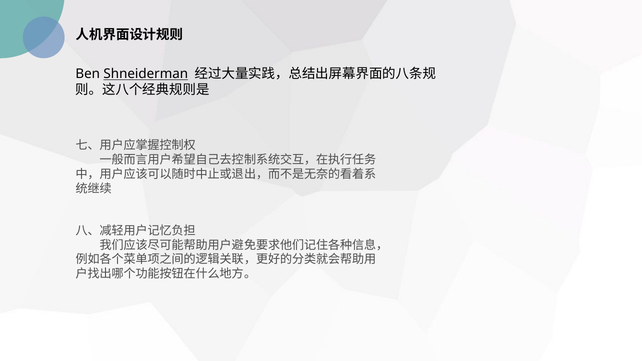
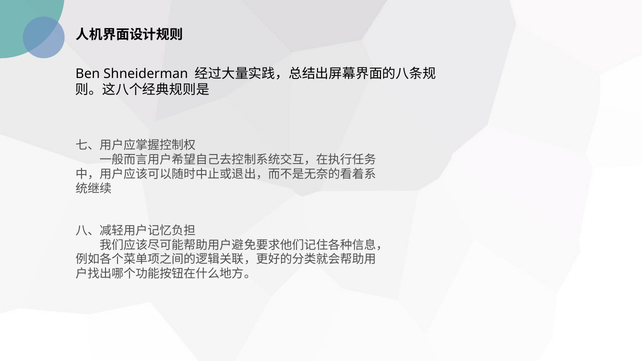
Shneiderman underline: present -> none (146, 74)
